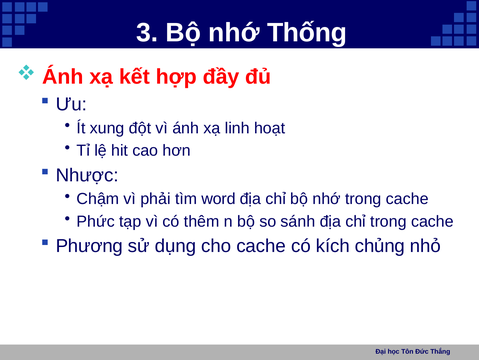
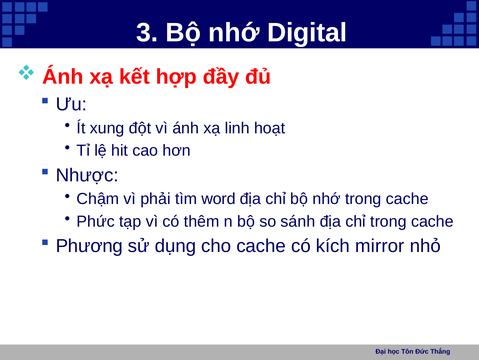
Thống: Thống -> Digital (307, 33)
chủng: chủng -> mirror (380, 246)
